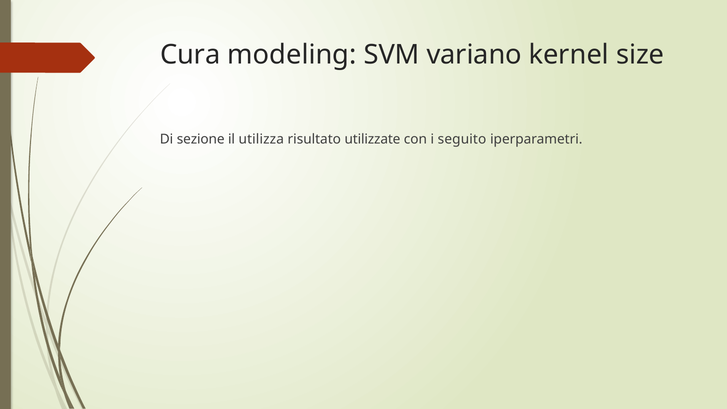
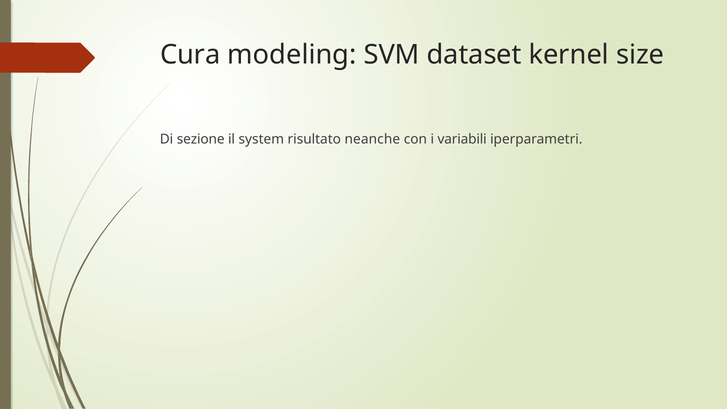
variano: variano -> dataset (474, 55)
utilizza: utilizza -> system (261, 139)
utilizzate: utilizzate -> neanche (372, 139)
seguito: seguito -> variabili (462, 139)
